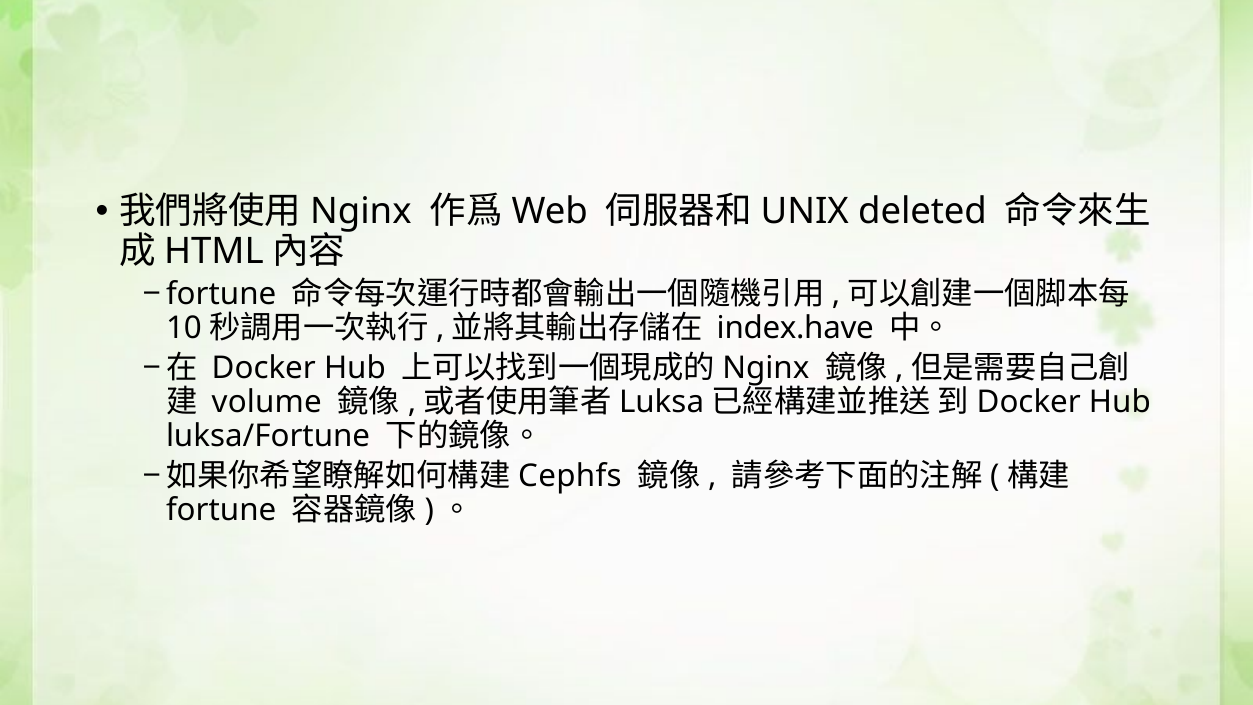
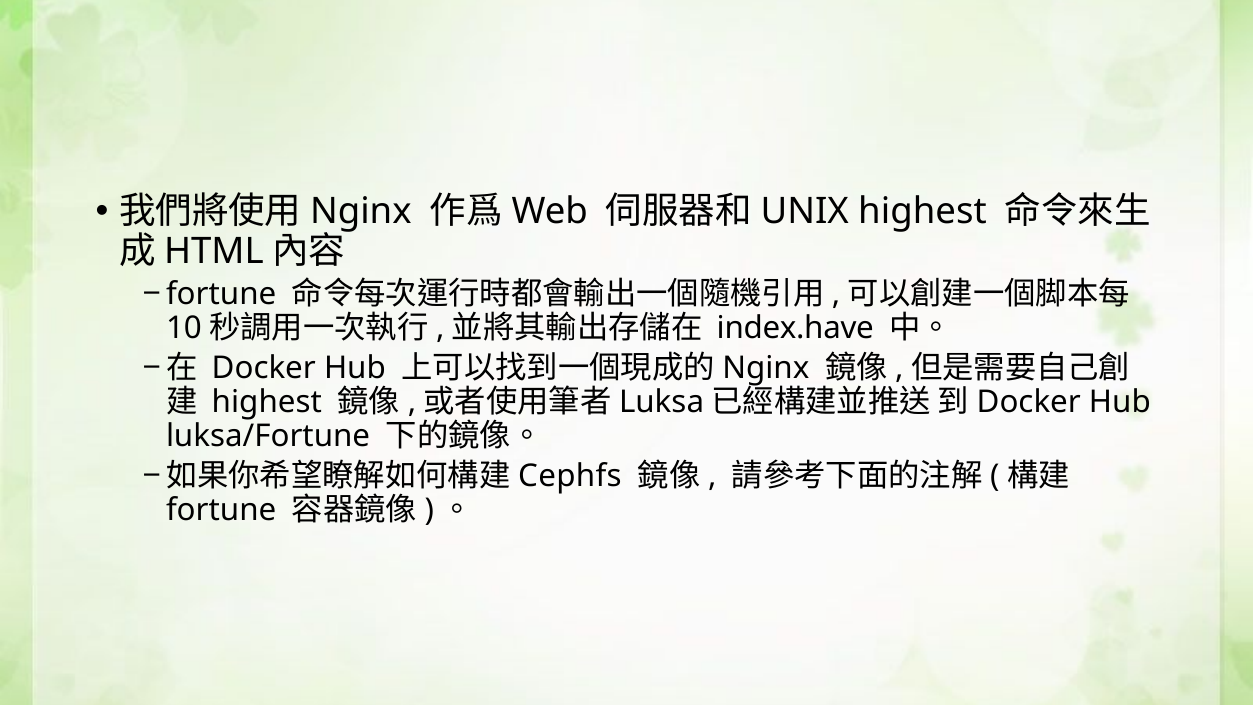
deleted: deleted -> highest (922, 212)
volume: volume -> highest (267, 402)
